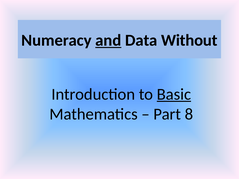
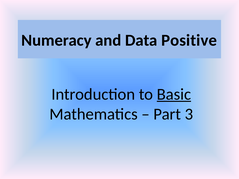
and underline: present -> none (108, 40)
Without: Without -> Positive (189, 40)
8: 8 -> 3 (189, 114)
